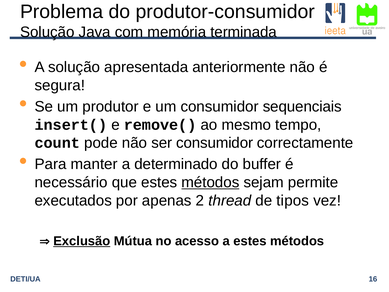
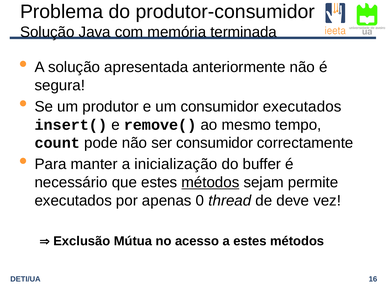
consumidor sequenciais: sequenciais -> executados (302, 107)
determinado: determinado -> inicialização (176, 164)
2: 2 -> 0 (200, 200)
tipos: tipos -> deve (293, 200)
Exclusão underline: present -> none (82, 241)
